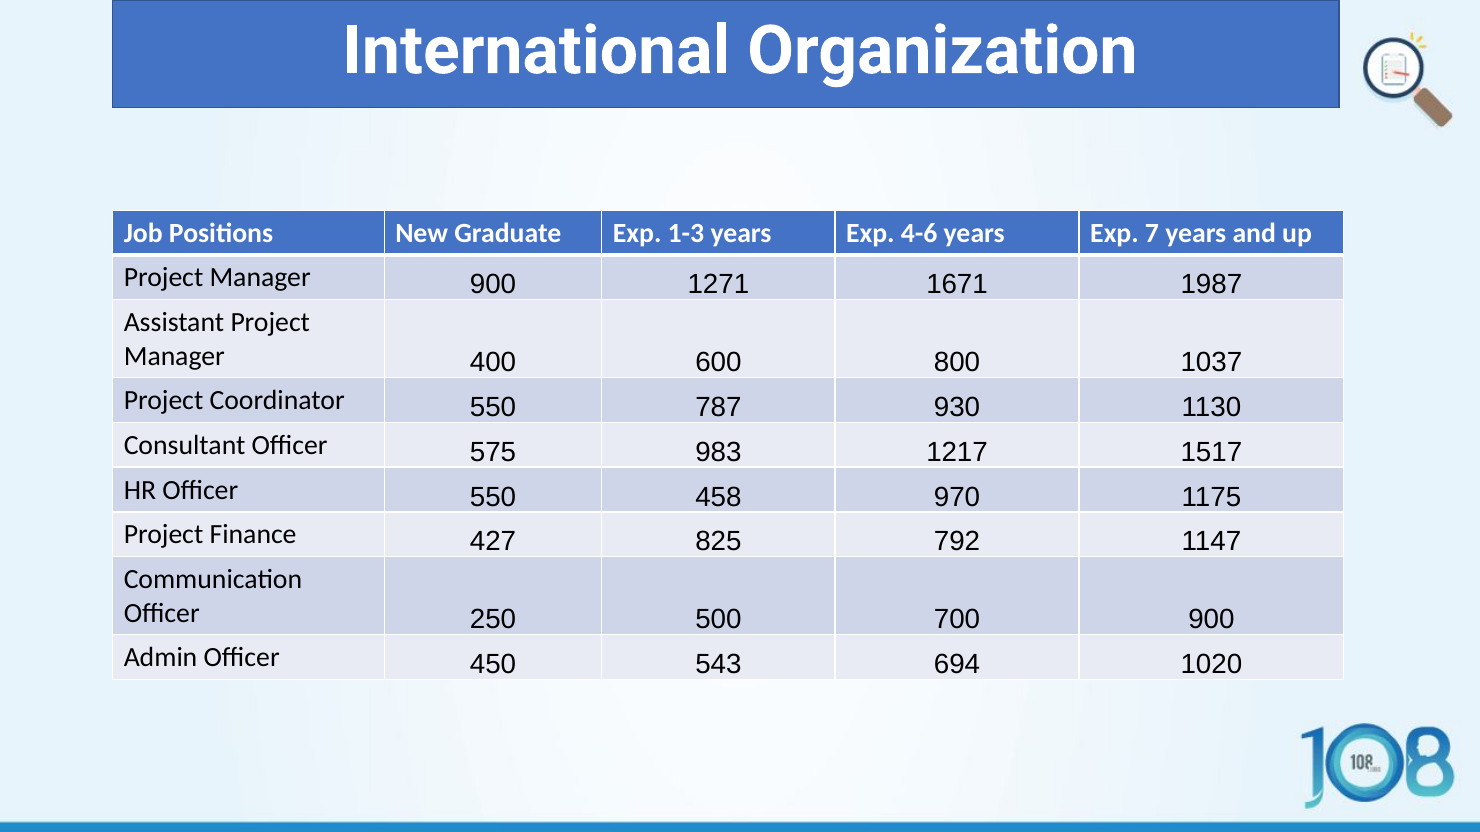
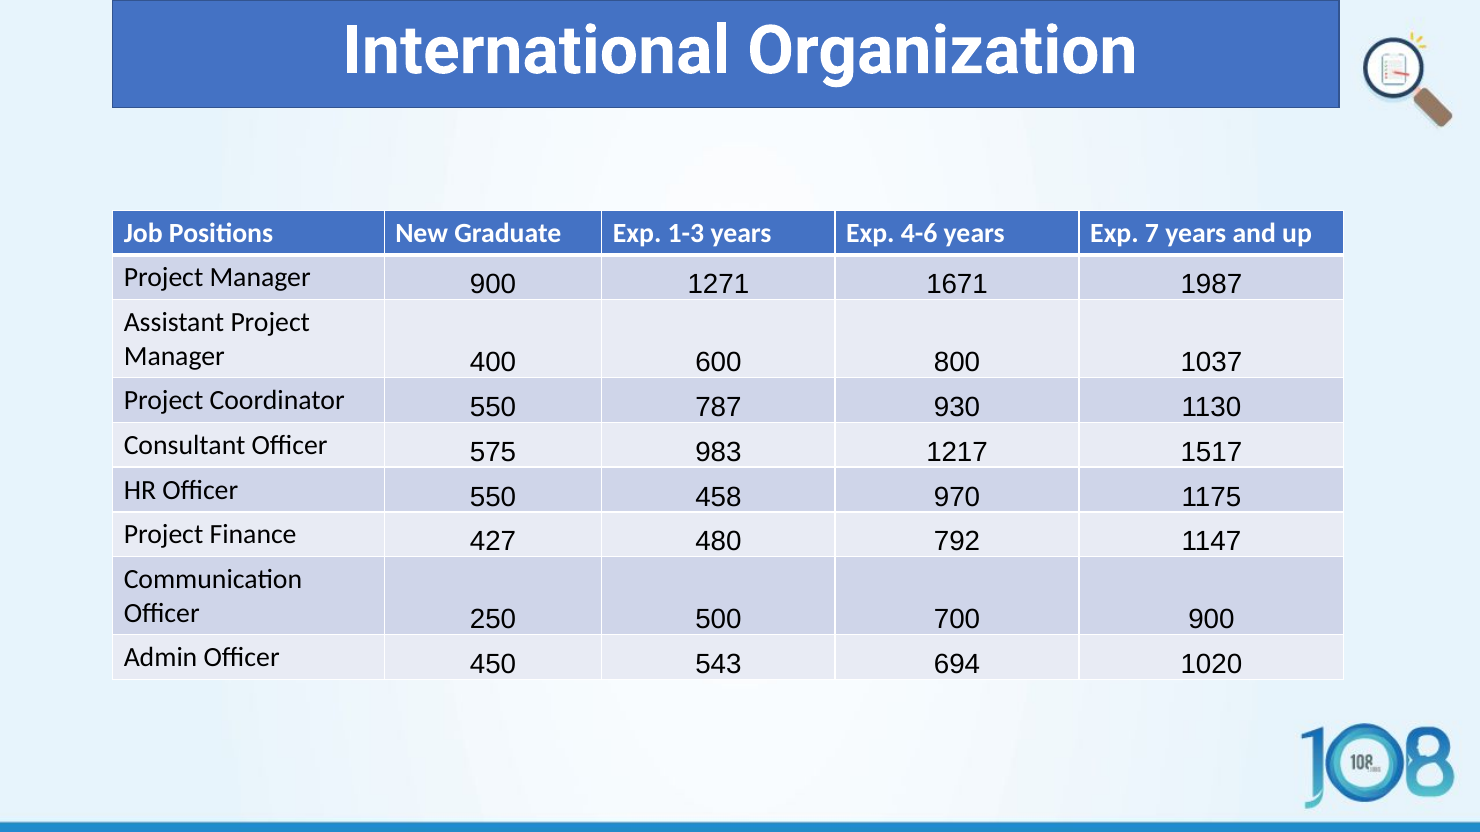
825: 825 -> 480 (718, 542)
